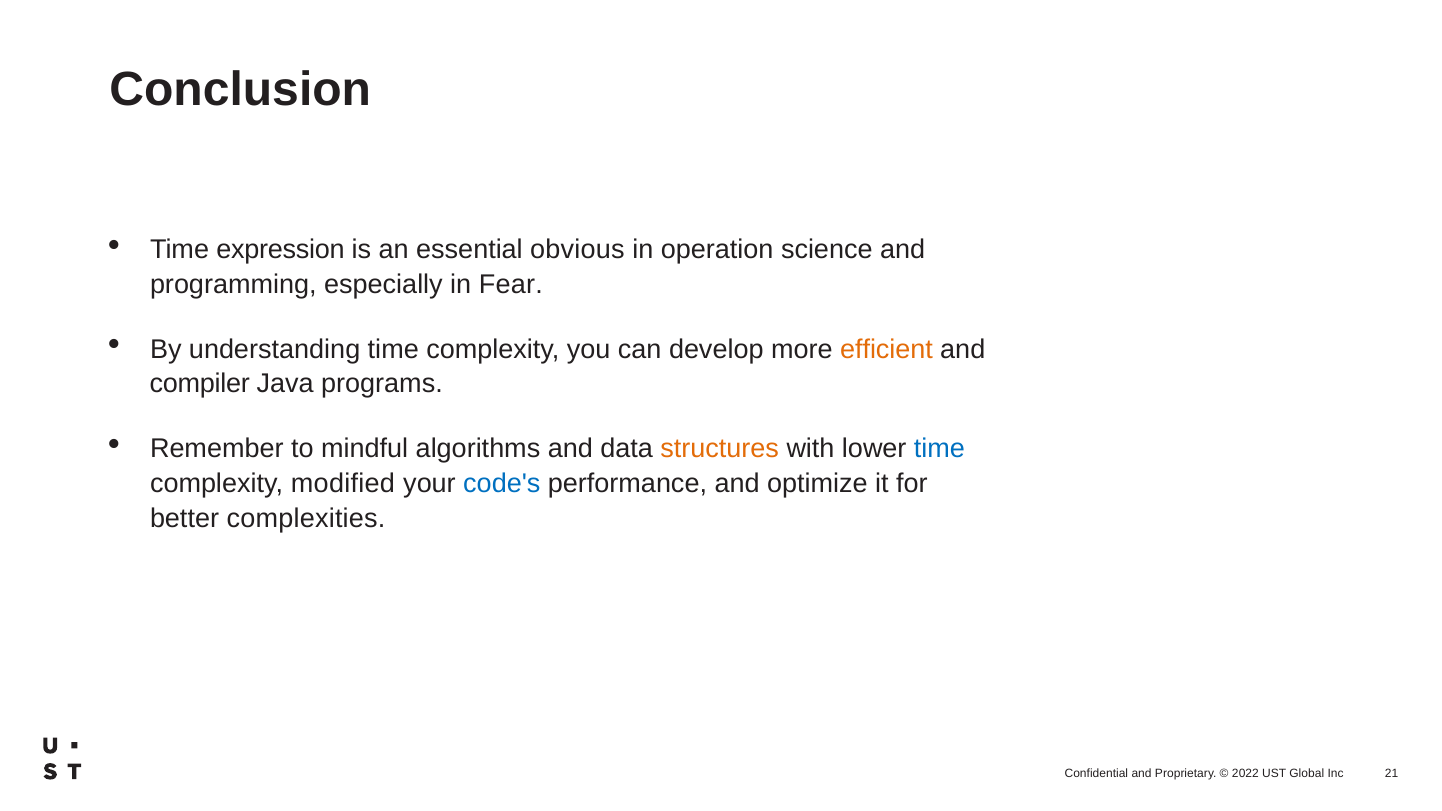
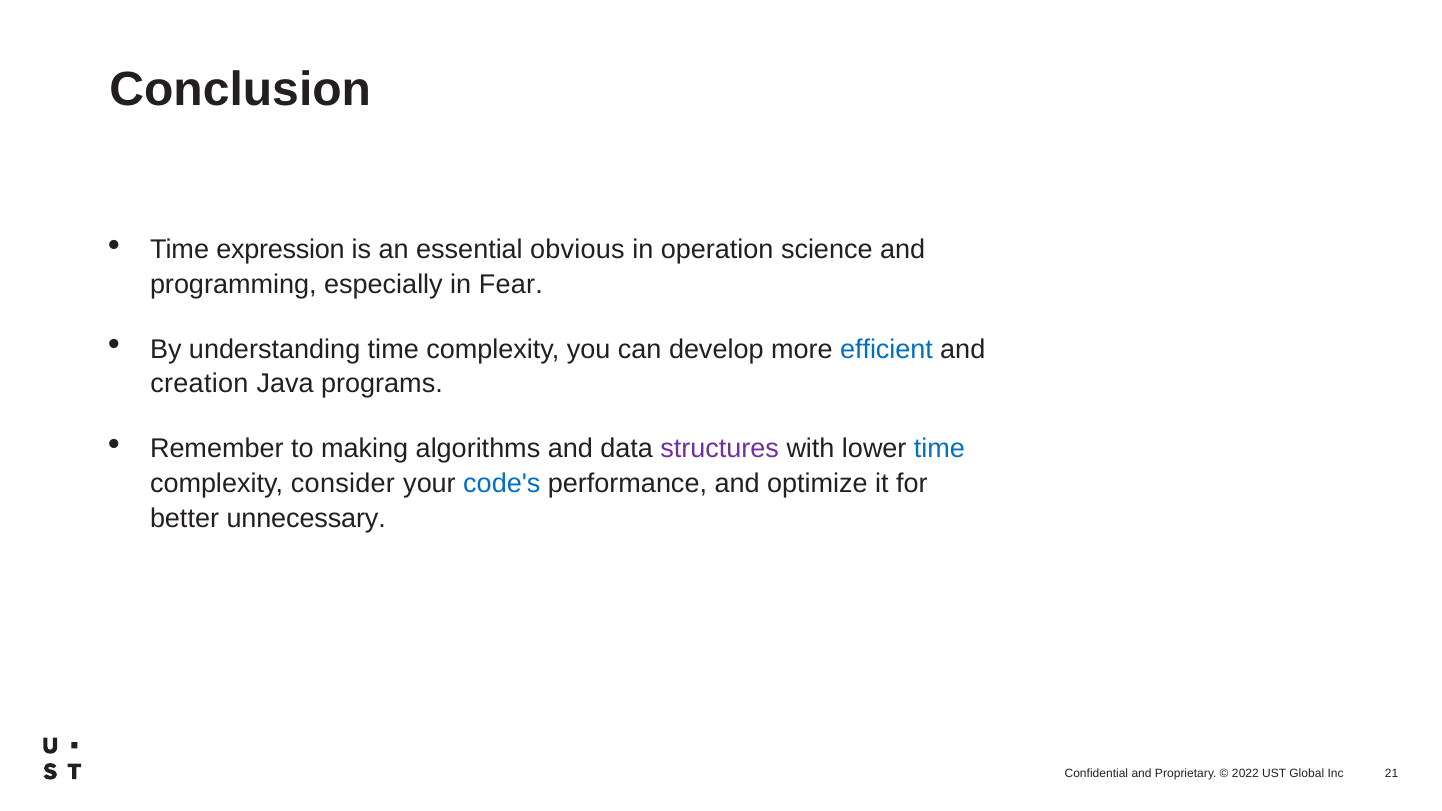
efficient colour: orange -> blue (887, 349)
compiler: compiler -> creation (199, 384)
mindful: mindful -> making (365, 449)
structures colour: orange -> purple (720, 449)
modified: modified -> consider (343, 483)
complexities: complexities -> unnecessary (306, 518)
